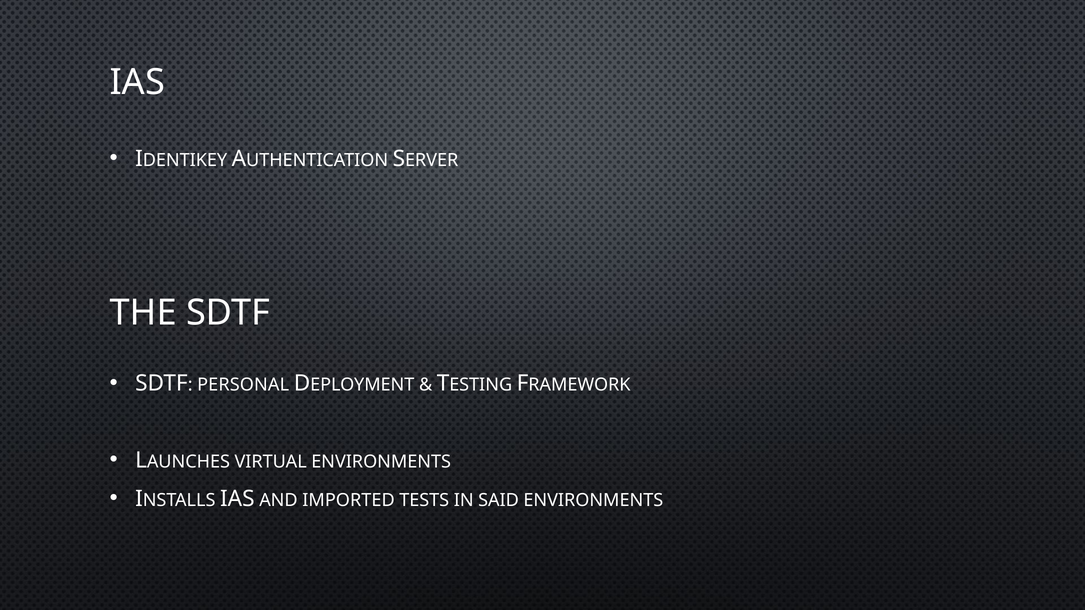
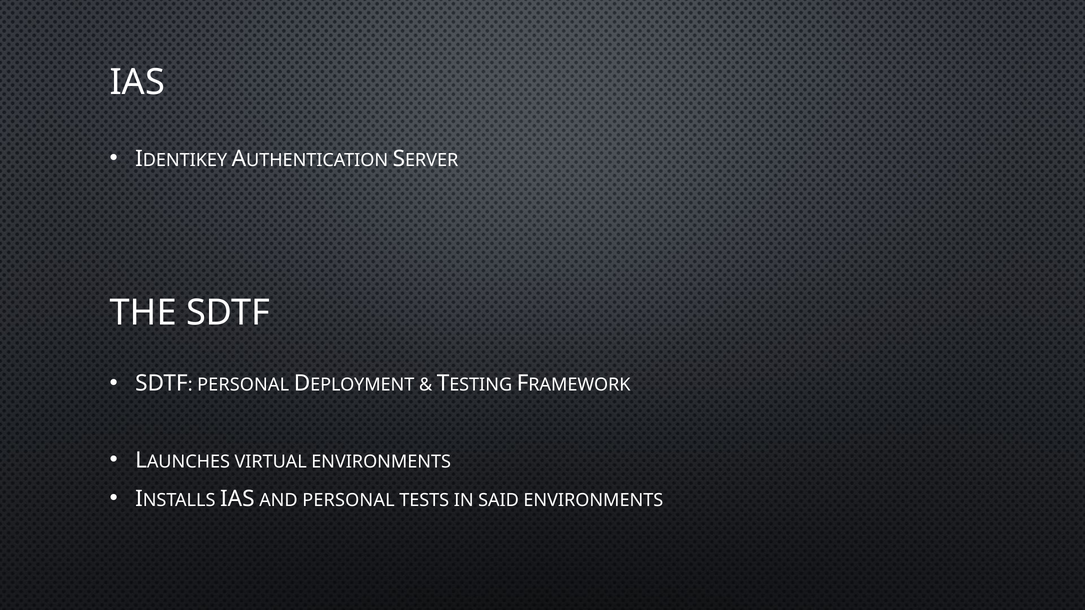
AND IMPORTED: IMPORTED -> PERSONAL (348, 500)
